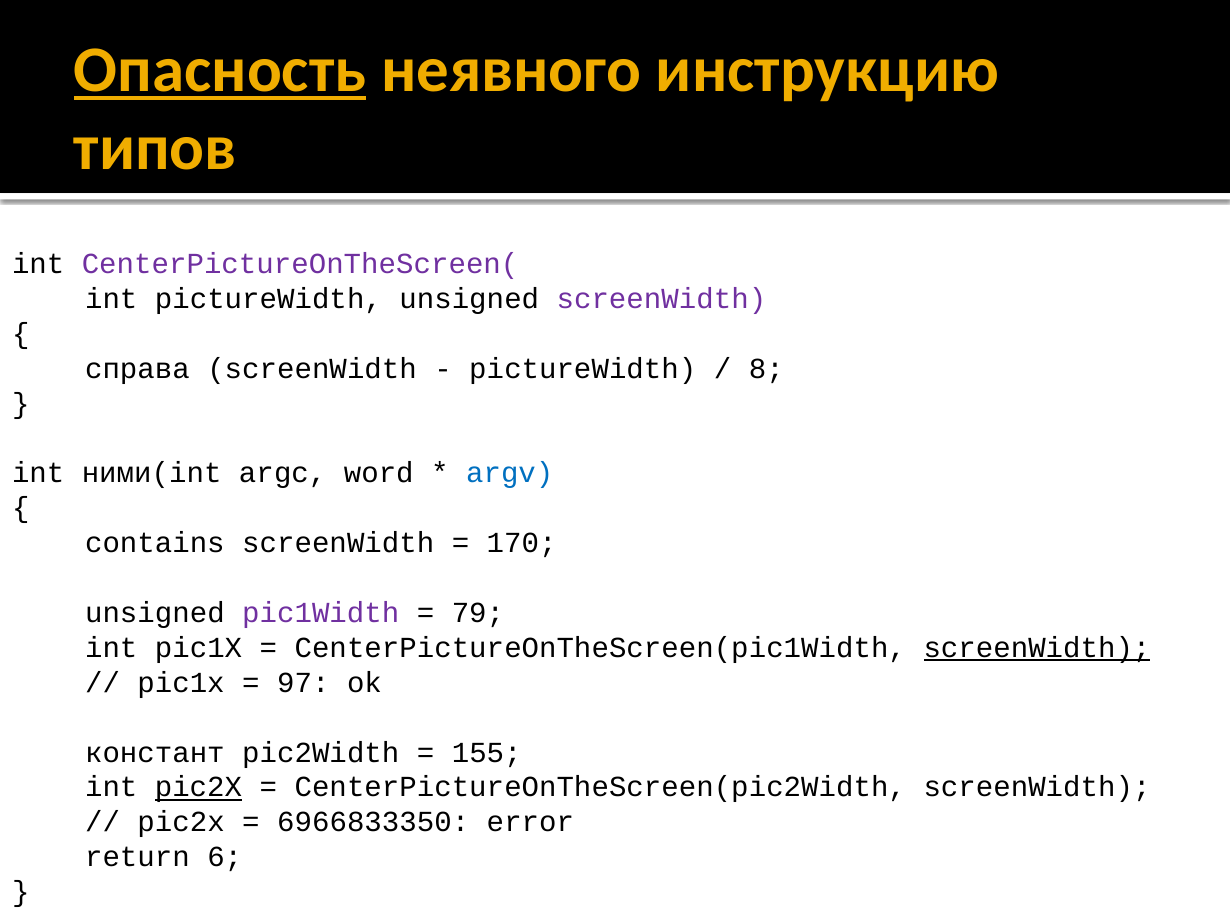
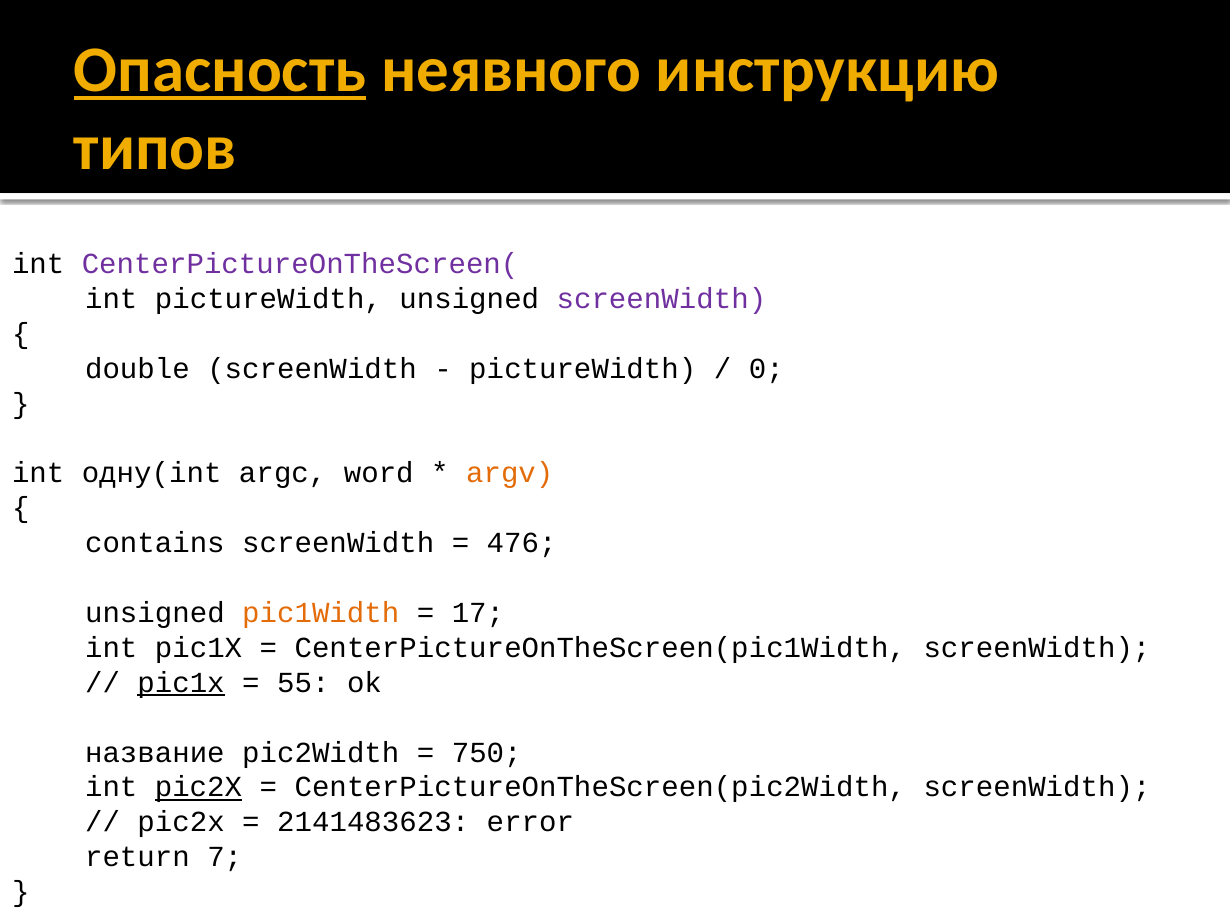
справа: справа -> double (137, 369)
8: 8 -> 0 (766, 369)
ними(int: ними(int -> одну(int (152, 473)
argv colour: blue -> orange (510, 473)
170: 170 -> 476 (522, 543)
pic1Width colour: purple -> orange (321, 613)
79: 79 -> 17 (478, 613)
screenWidth underline: present -> none (1037, 647)
pic1x underline: none -> present (181, 682)
97: 97 -> 55 (303, 682)
констант: констант -> название (155, 752)
155: 155 -> 750 (487, 752)
6966833350: 6966833350 -> 2141483623 (373, 822)
6: 6 -> 7 (225, 857)
